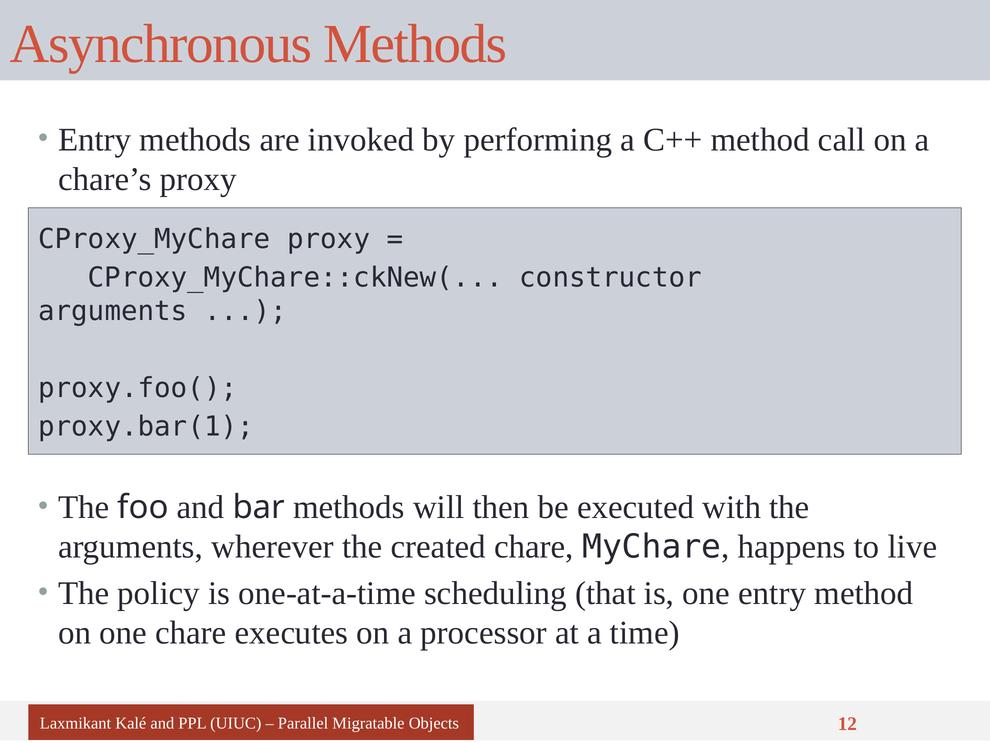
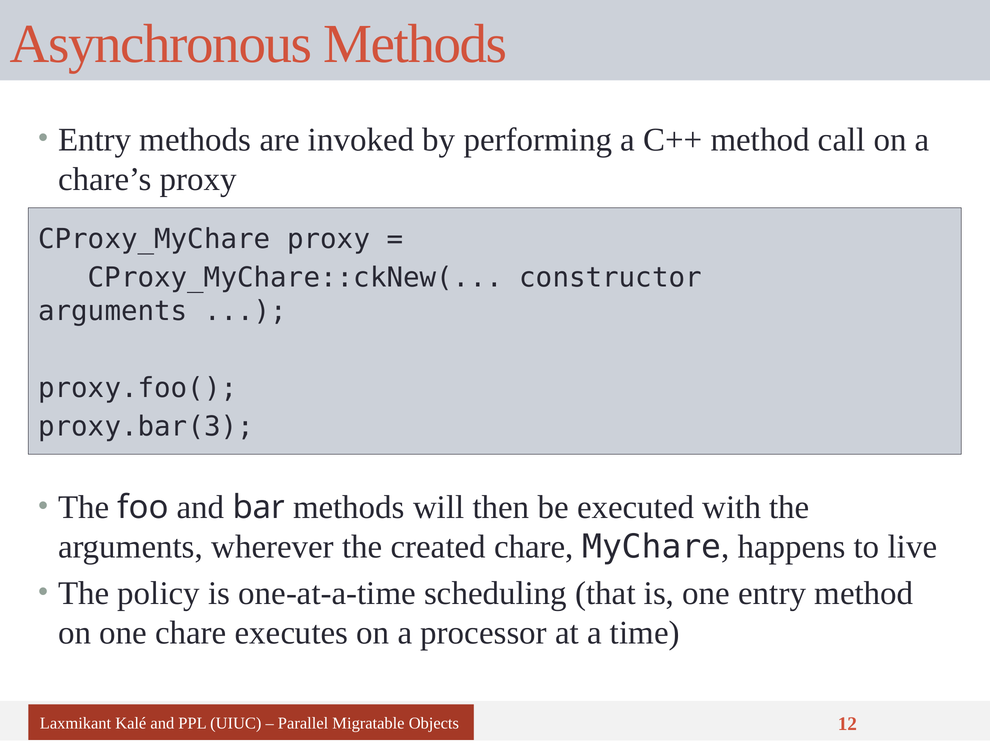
proxy.bar(1: proxy.bar(1 -> proxy.bar(3 (146, 426)
